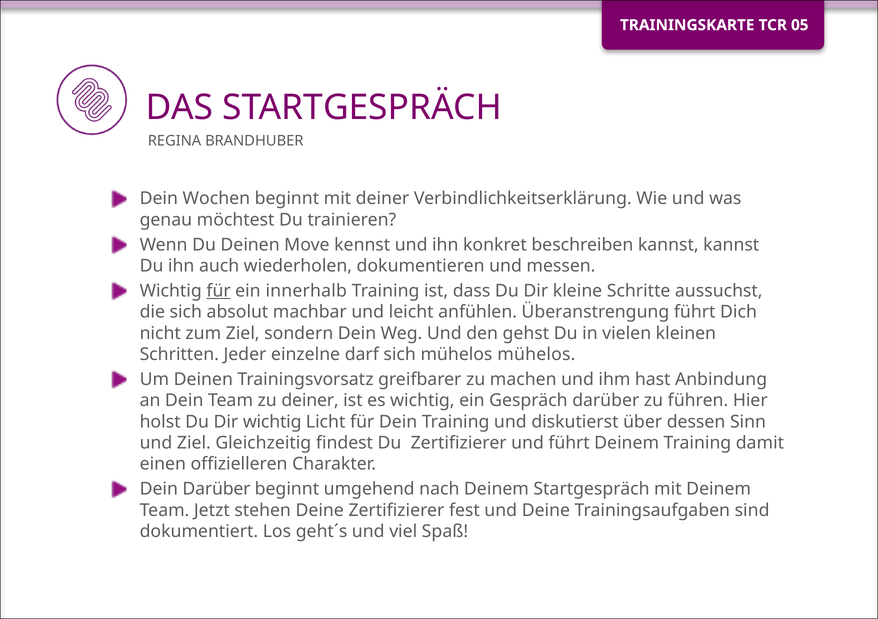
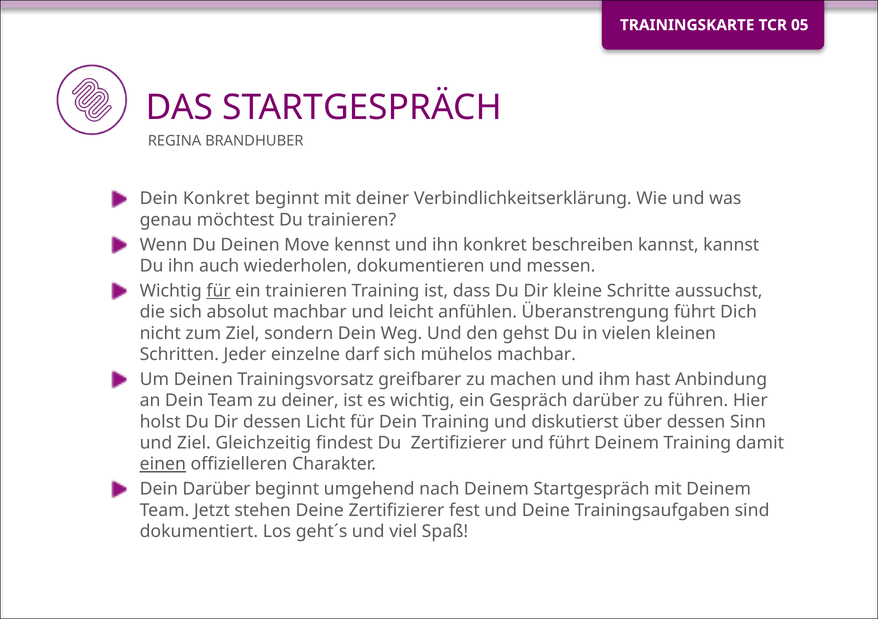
Dein Wochen: Wochen -> Konkret (216, 199)
ein innerhalb: innerhalb -> trainieren (306, 291)
mühelos mühelos: mühelos -> machbar (536, 354)
Dir wichtig: wichtig -> dessen (272, 422)
einen underline: none -> present (163, 464)
